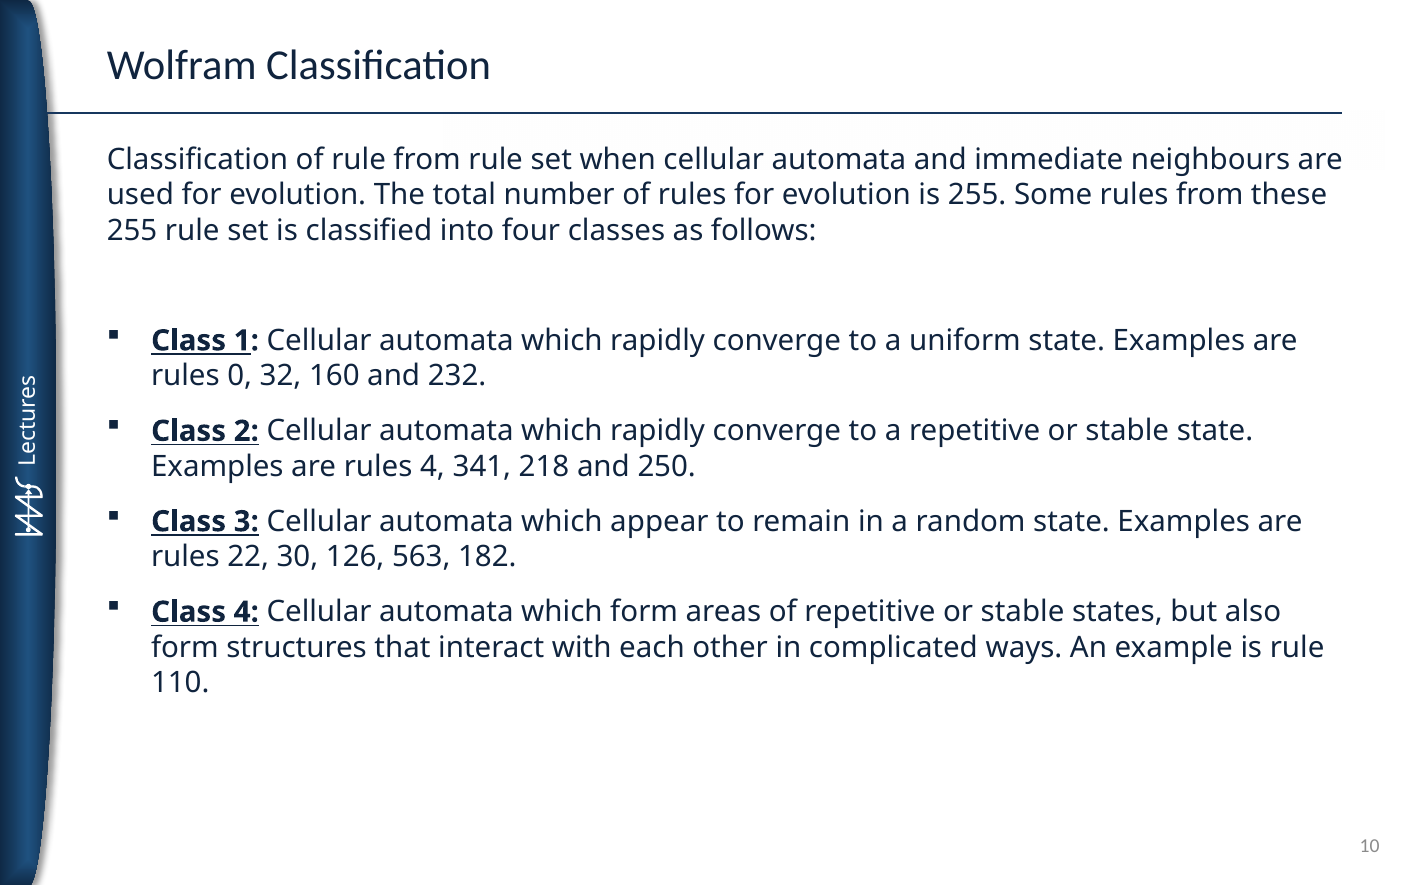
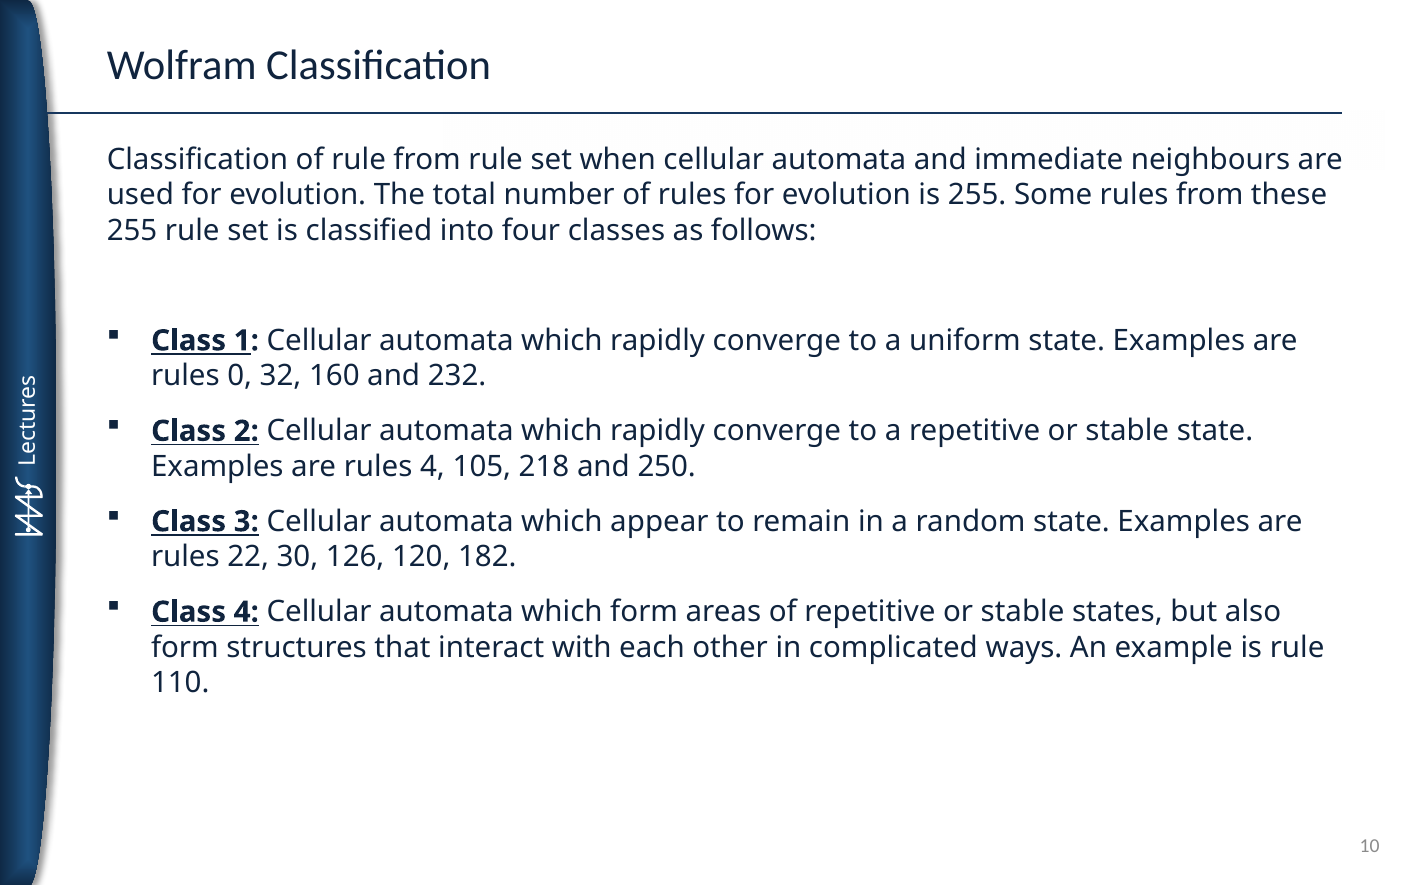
341: 341 -> 105 (482, 466)
563: 563 -> 120 (421, 557)
